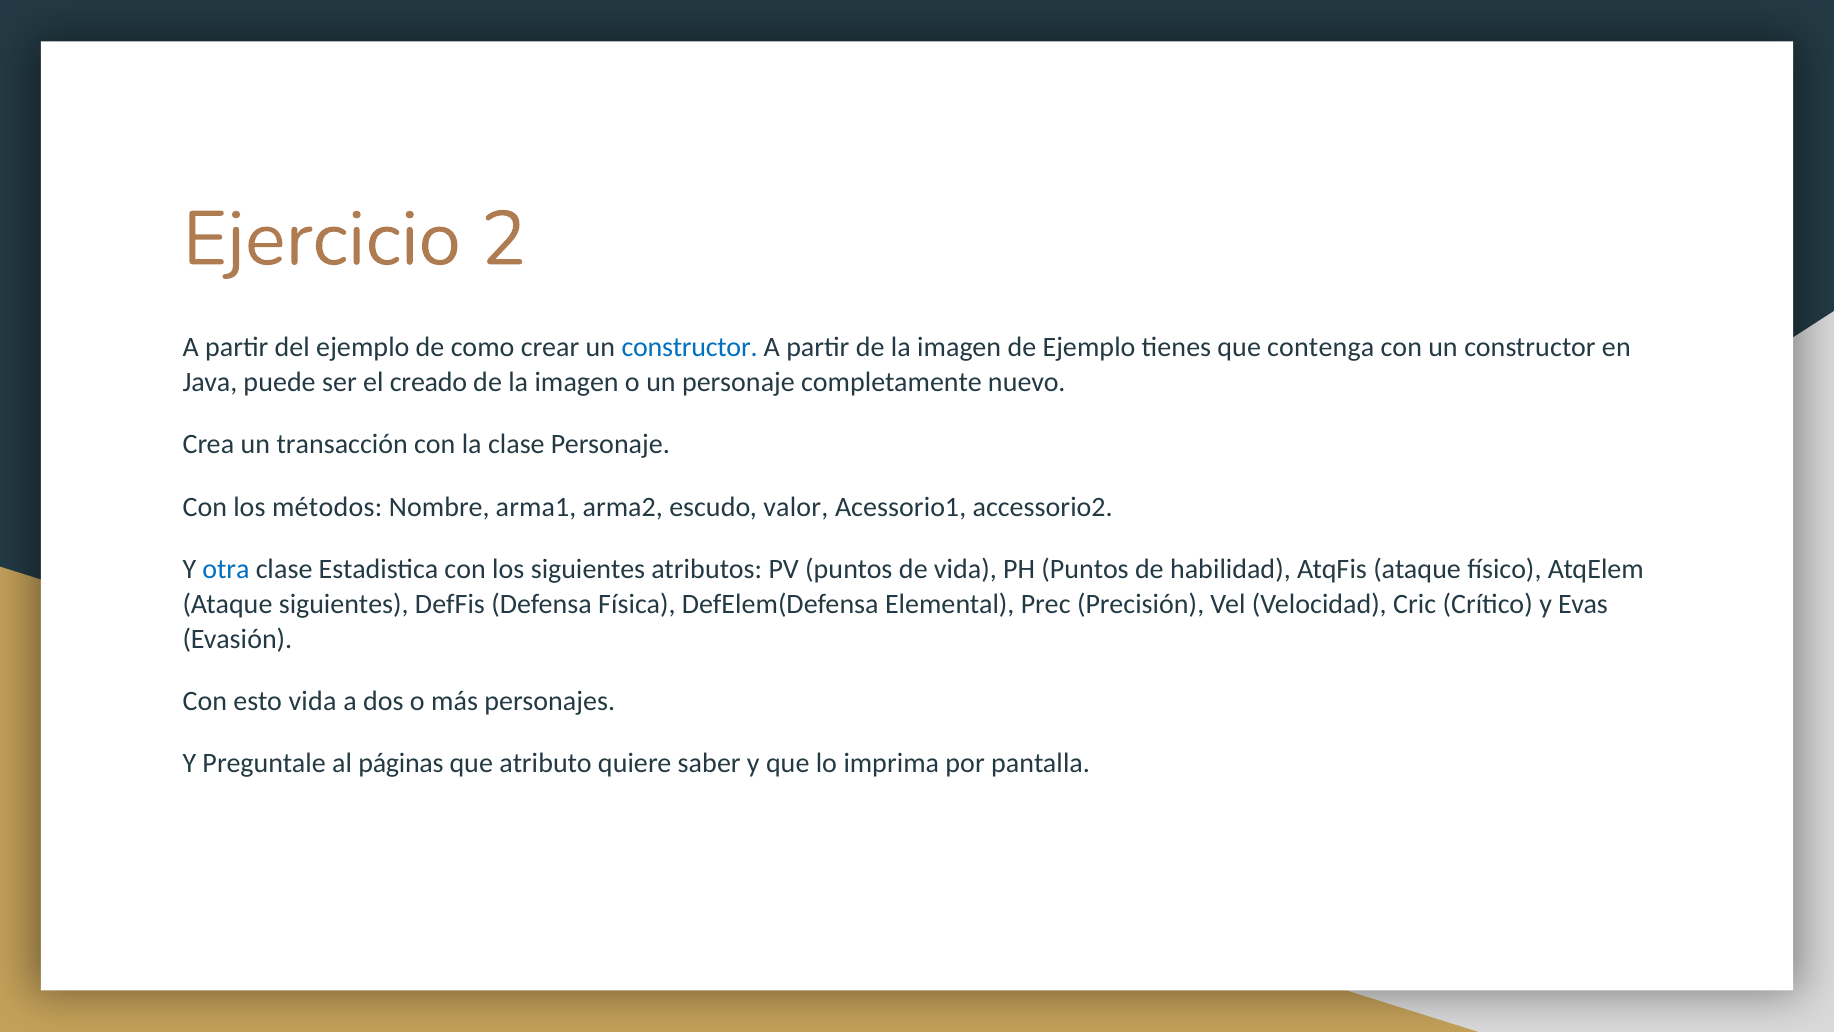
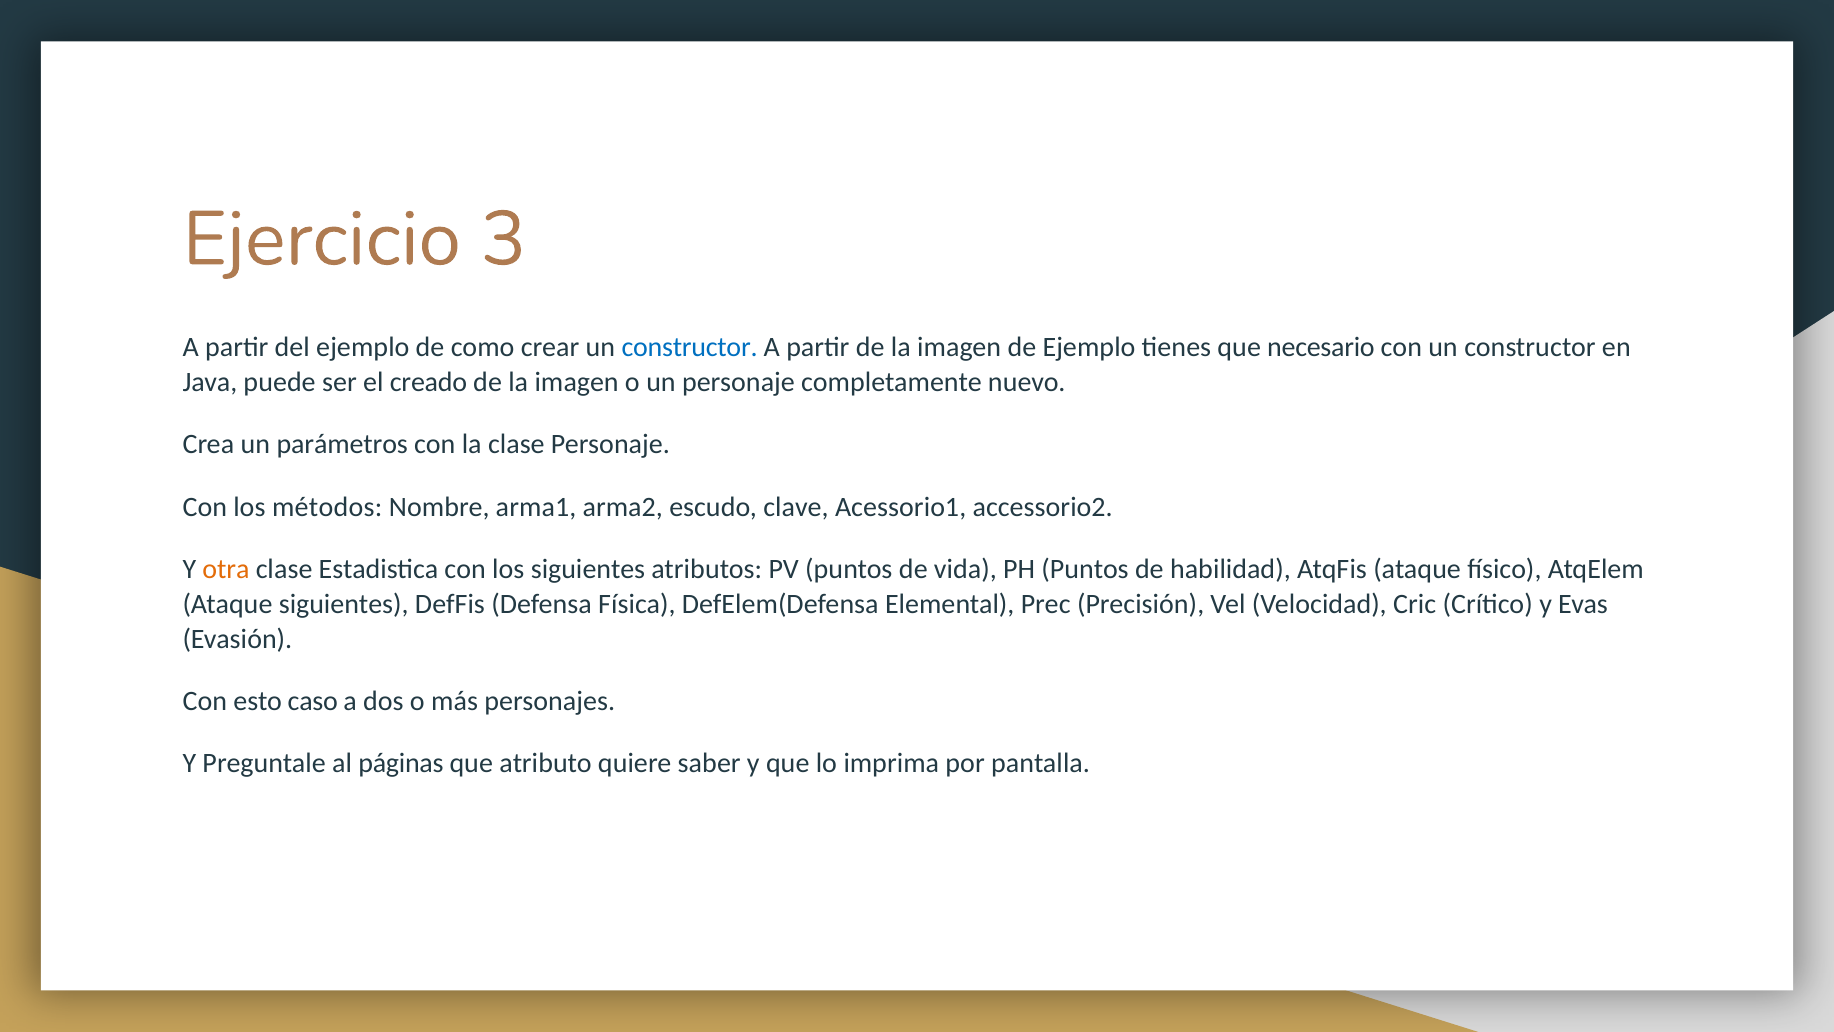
2: 2 -> 3 (503, 239)
contenga: contenga -> necesario (1321, 348)
transacción: transacción -> parámetros (342, 445)
valor: valor -> clave (796, 507)
otra colour: blue -> orange (226, 569)
esto vida: vida -> caso (313, 701)
